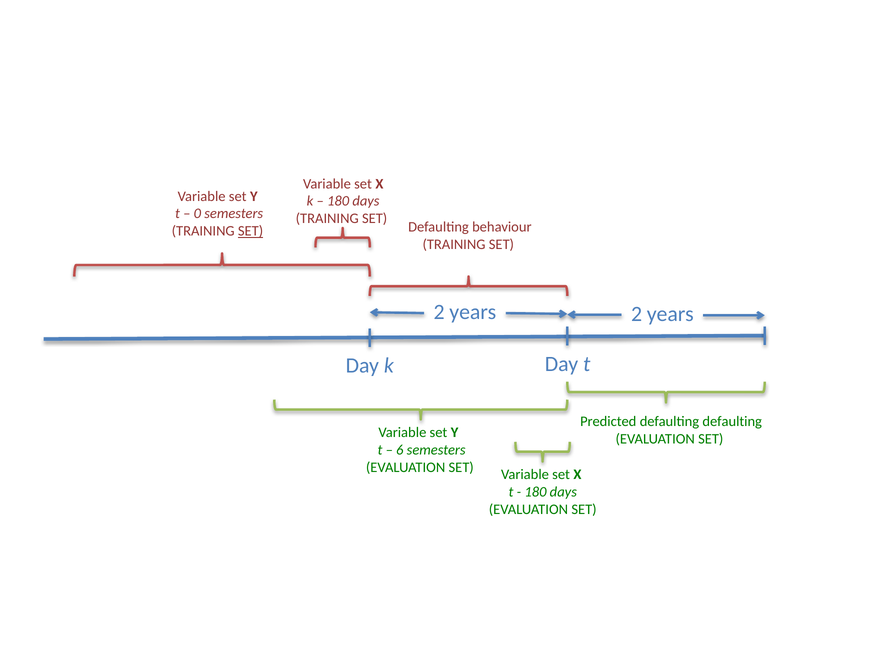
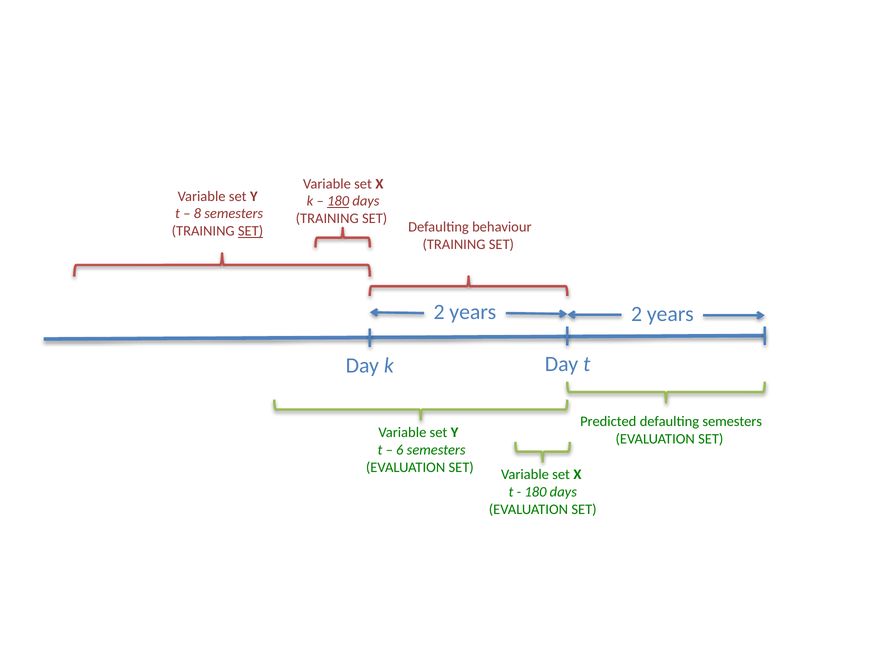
180 underline: none -> present (338, 201)
0: 0 -> 8 (197, 214)
defaulting defaulting: defaulting -> semesters (732, 422)
